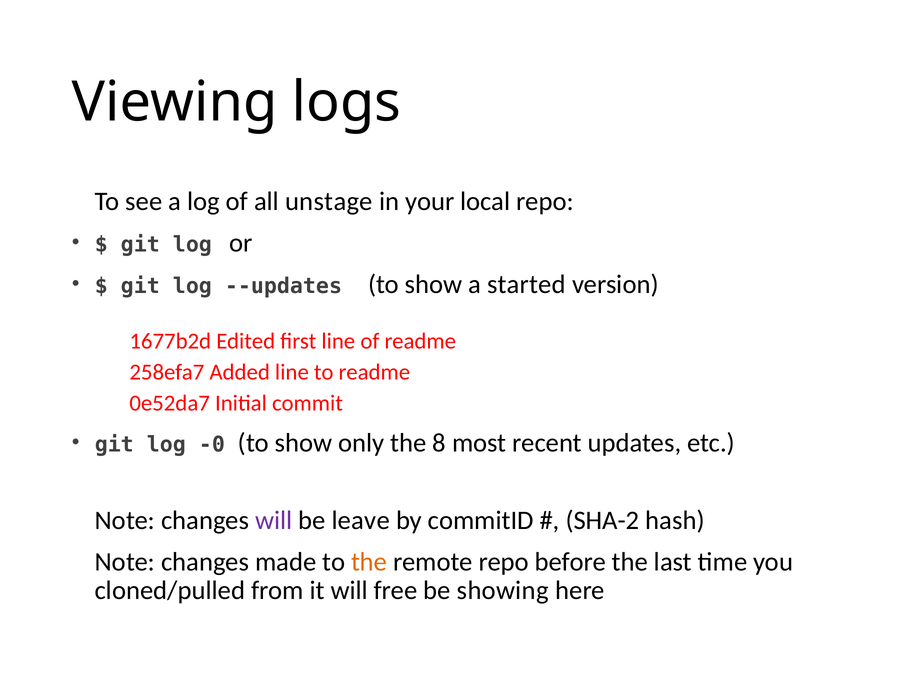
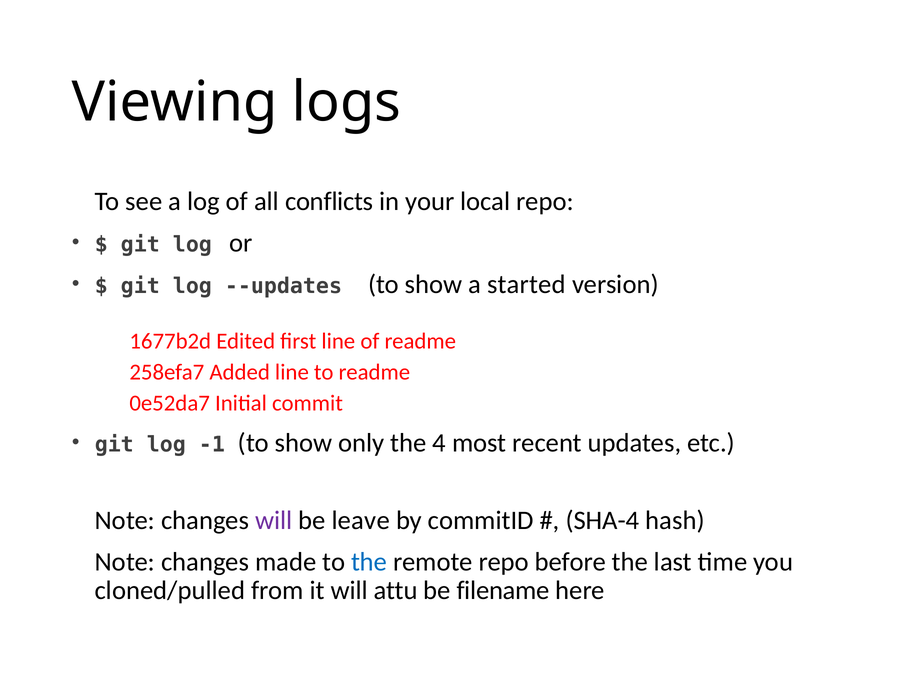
unstage: unstage -> conflicts (329, 201)
-0: -0 -> -1 (212, 444)
8: 8 -> 4 (439, 442)
SHA-2: SHA-2 -> SHA-4 (602, 520)
the colour: orange -> blue (369, 561)
free: free -> attu (396, 590)
showing: showing -> filename (503, 590)
